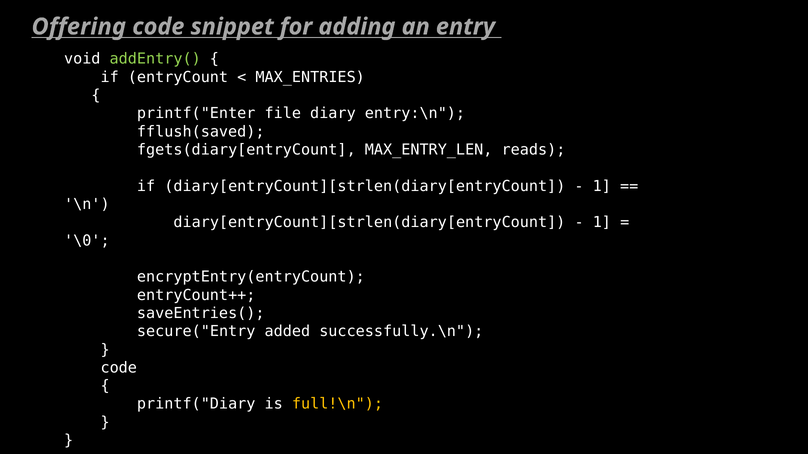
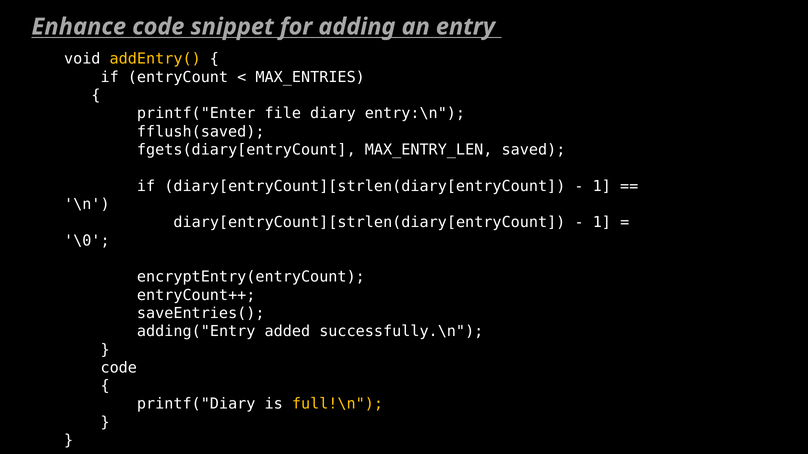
Offering: Offering -> Enhance (79, 27)
addEntry( colour: light green -> yellow (155, 59)
reads: reads -> saved (533, 150)
secure("Entry: secure("Entry -> adding("Entry (196, 332)
